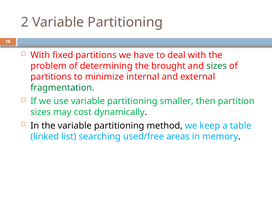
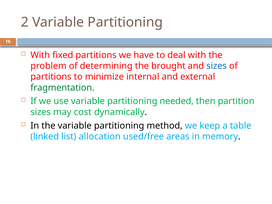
sizes colour: green -> blue (217, 66)
smaller: smaller -> needed (177, 101)
searching: searching -> allocation (100, 136)
